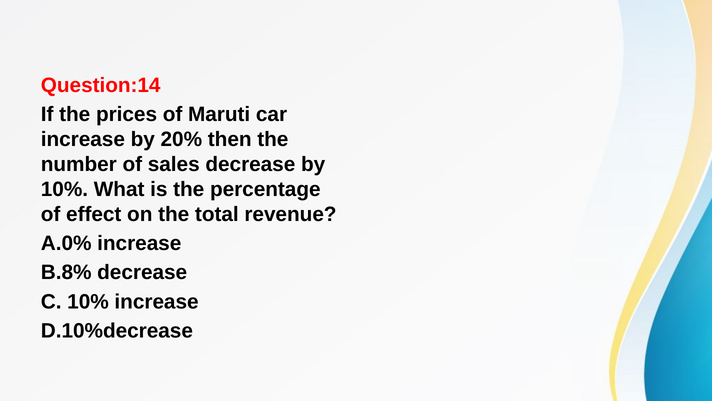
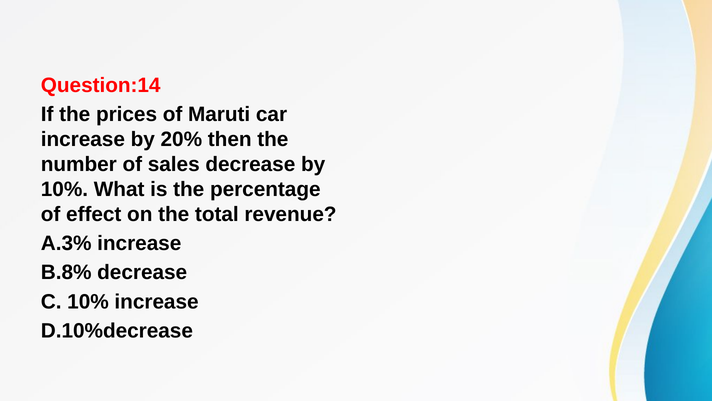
A.0%: A.0% -> A.3% (66, 243)
